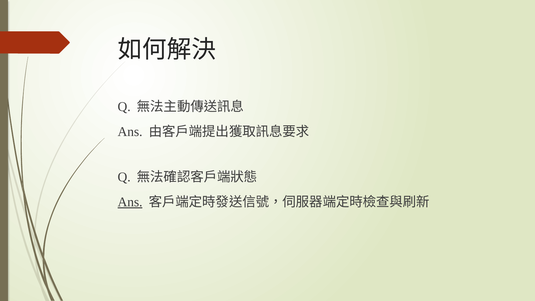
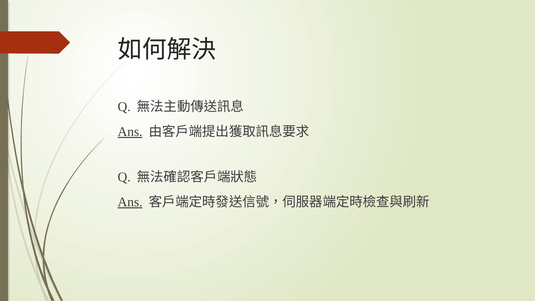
Ans underline: none -> present (130, 132)
